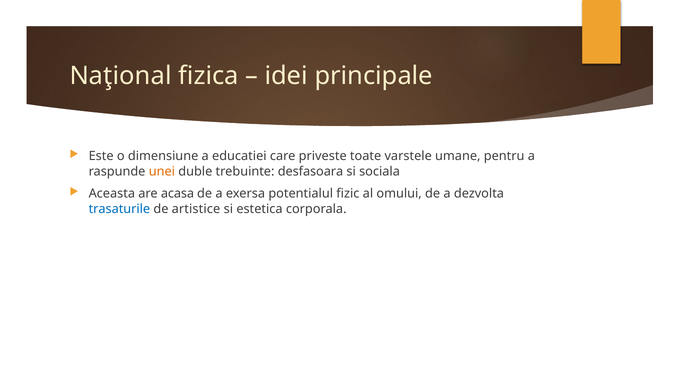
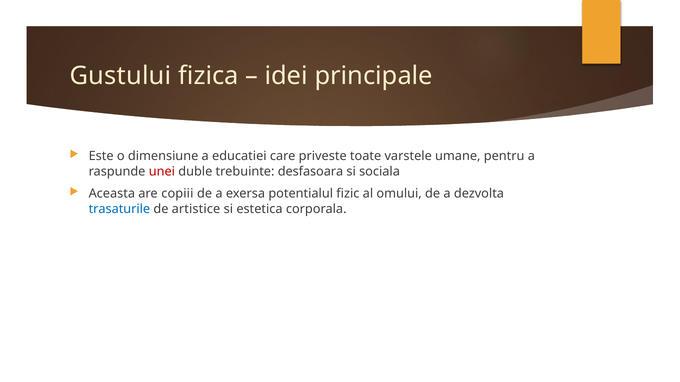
Naţional: Naţional -> Gustului (120, 76)
unei colour: orange -> red (162, 172)
acasa: acasa -> copiii (177, 194)
